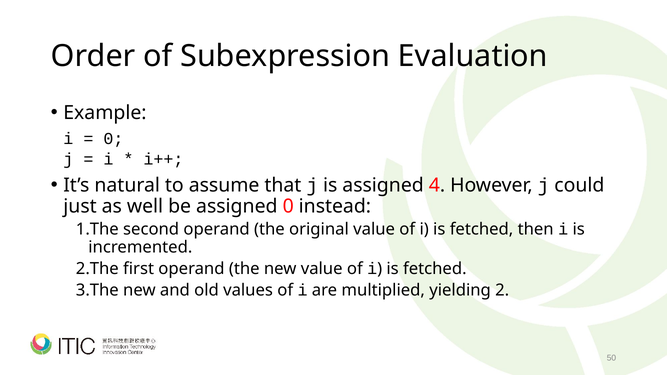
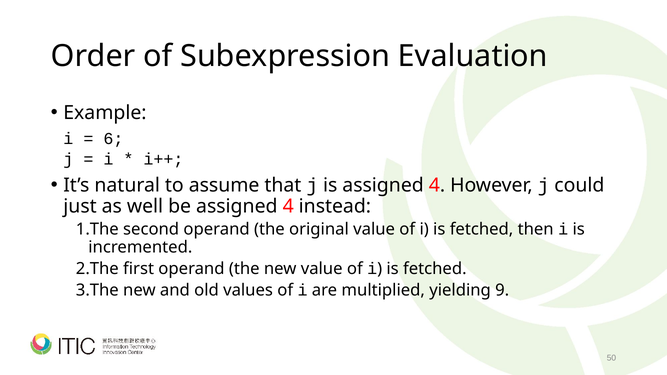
0: 0 -> 6 (113, 139)
be assigned 0: 0 -> 4 (288, 206)
2: 2 -> 9 (502, 290)
